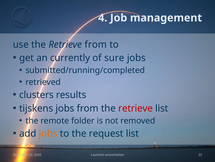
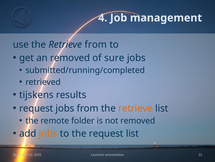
an currently: currently -> removed (70, 58)
clusters: clusters -> tijskens (36, 94)
tijskens: tijskens -> request (36, 108)
retrieve colour: red -> orange (136, 108)
